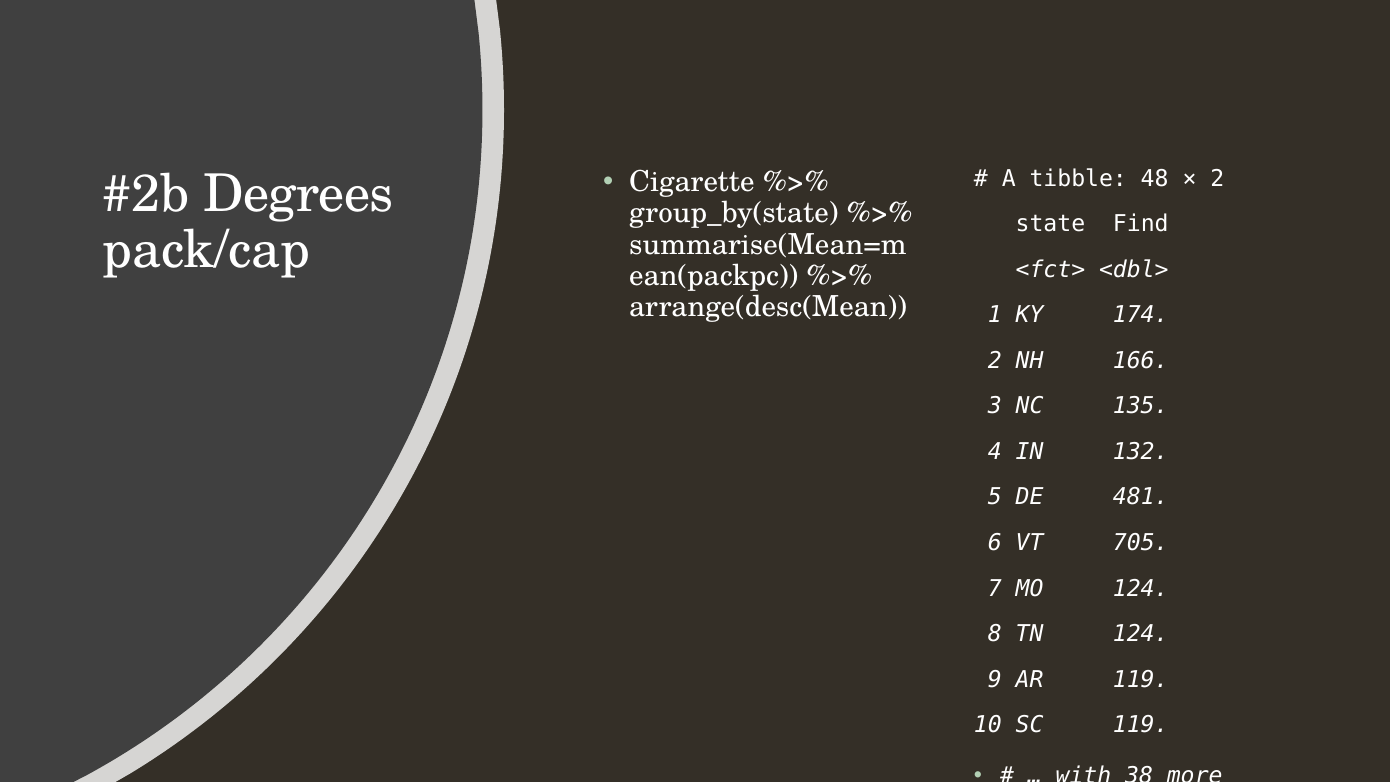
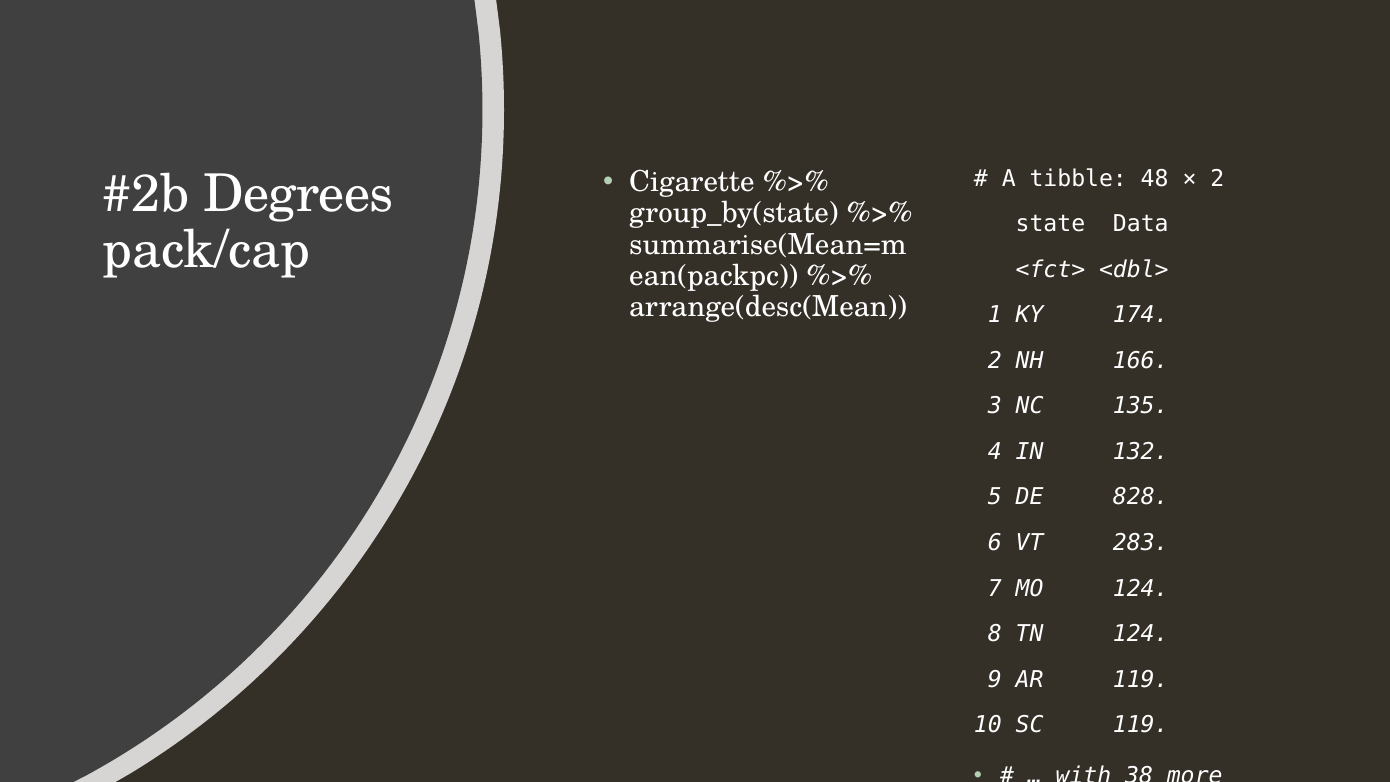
Find: Find -> Data (1141, 224)
481: 481 -> 828 (1141, 497)
705: 705 -> 283 (1141, 543)
